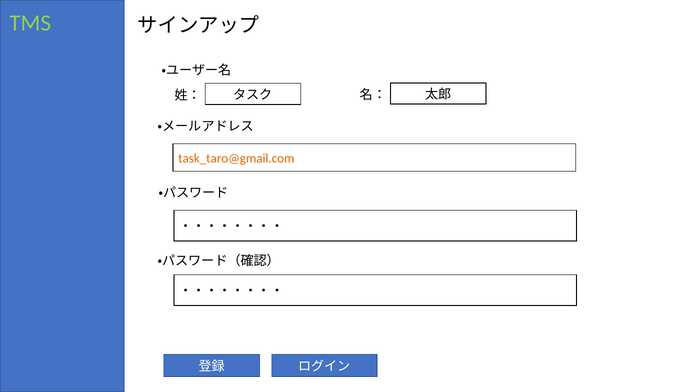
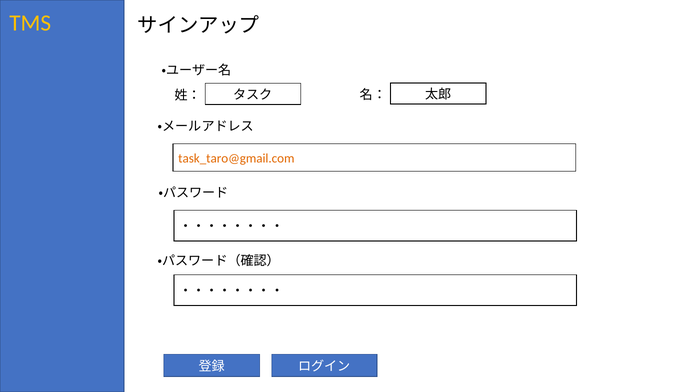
TMS colour: light green -> yellow (30, 23)
